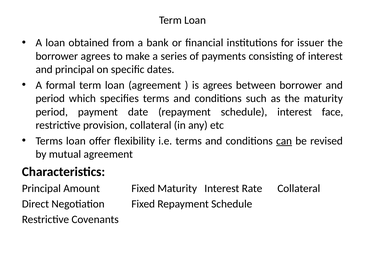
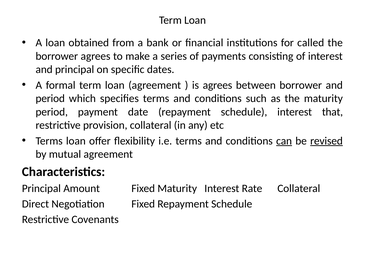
issuer: issuer -> called (311, 43)
face: face -> that (332, 112)
revised underline: none -> present (326, 141)
